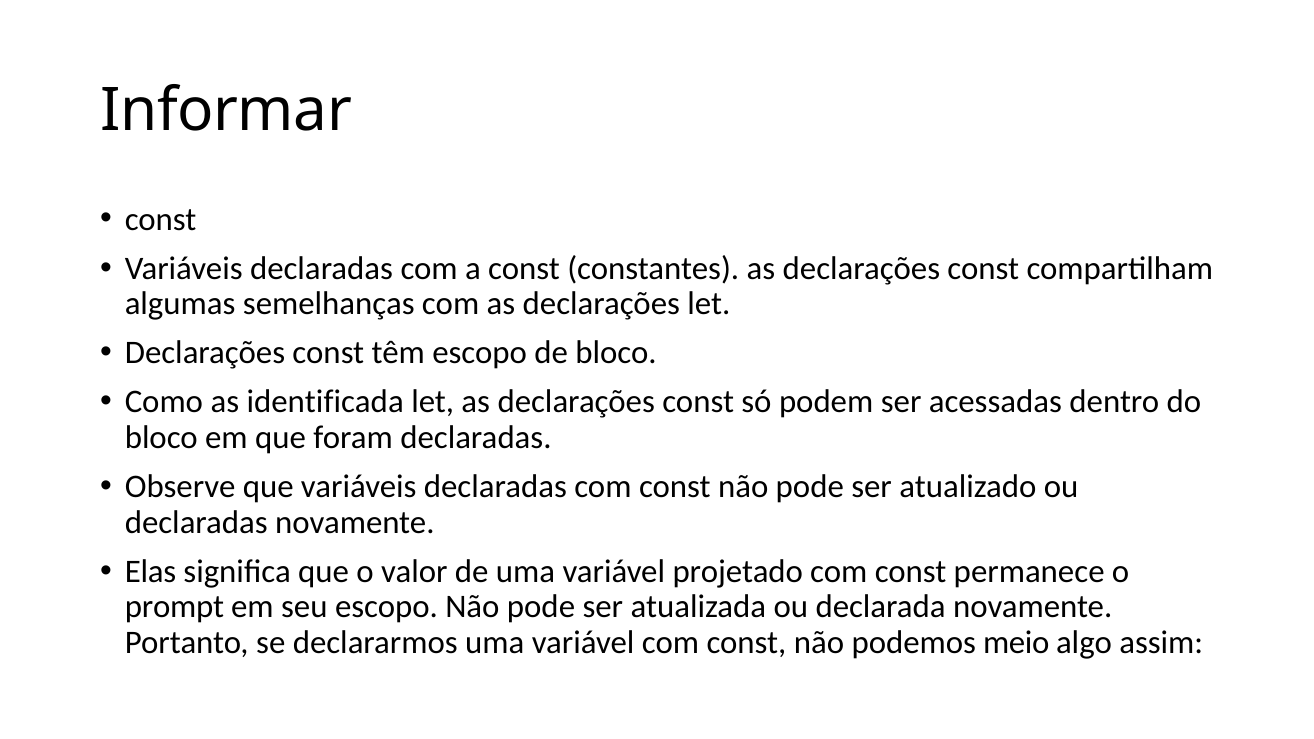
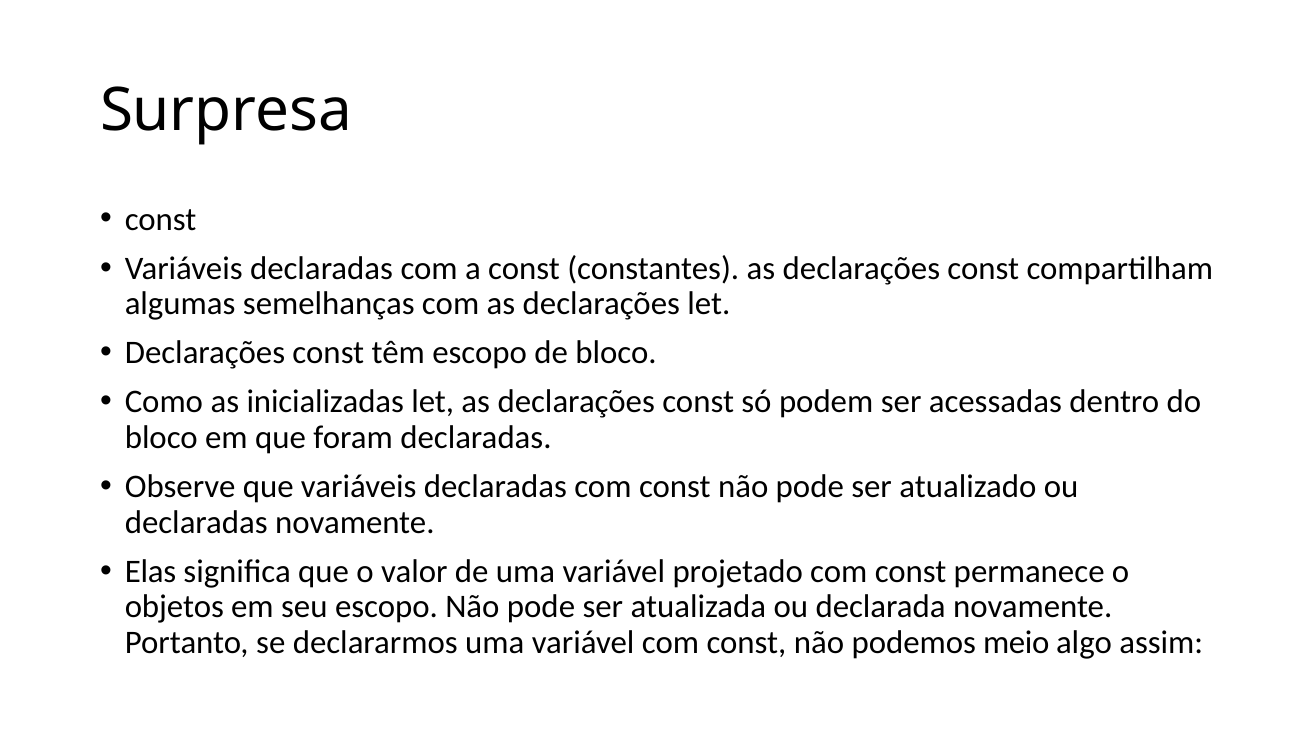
Informar: Informar -> Surpresa (226, 110)
identificada: identificada -> inicializadas (325, 402)
prompt: prompt -> objetos (174, 607)
